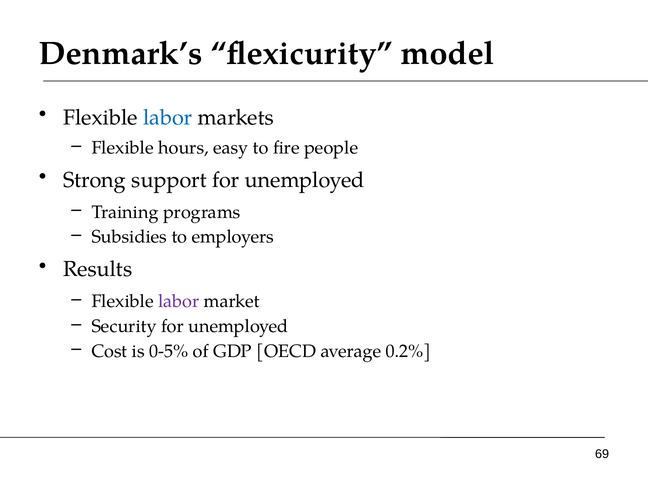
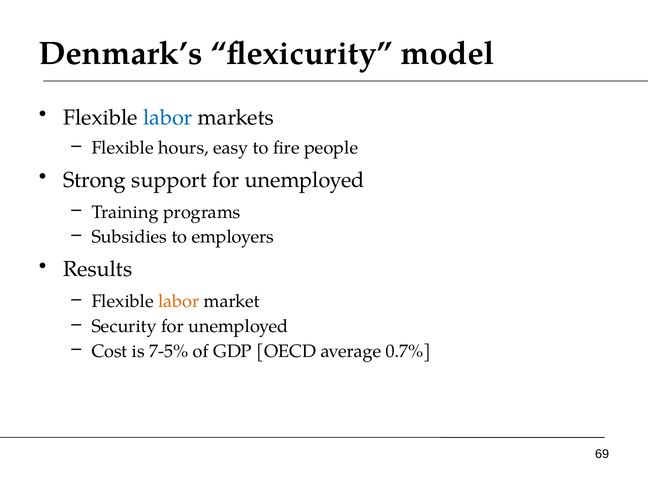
labor colour: purple -> orange (179, 301)
0-5%: 0-5% -> 7-5% (169, 351)
0.2%: 0.2% -> 0.7% (408, 351)
